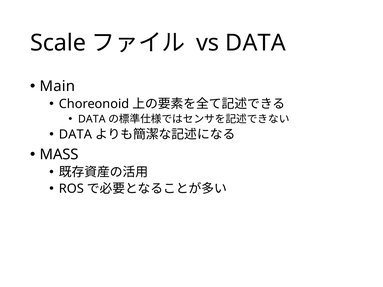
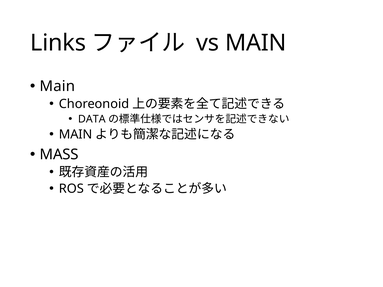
Scale: Scale -> Links (58, 43)
vs DATA: DATA -> MAIN (256, 43)
DATA: DATA -> MAIN (76, 135)
